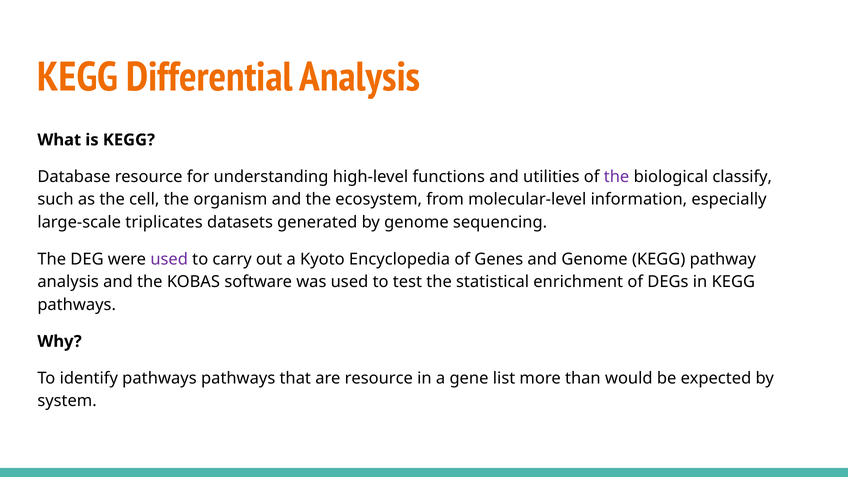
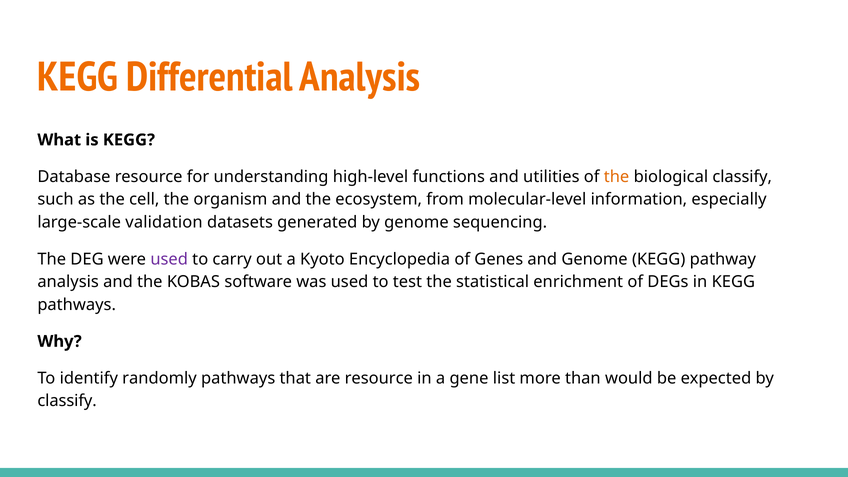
the colour: purple -> orange (617, 177)
triplicates: triplicates -> validation (164, 222)
identify pathways: pathways -> randomly (160, 378)
system: system -> classify (67, 401)
